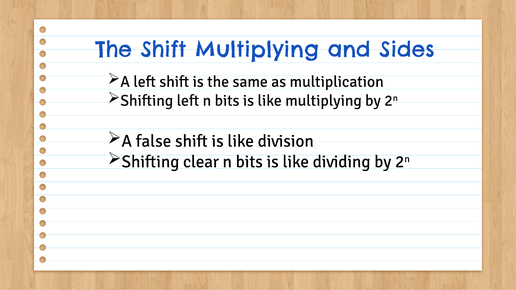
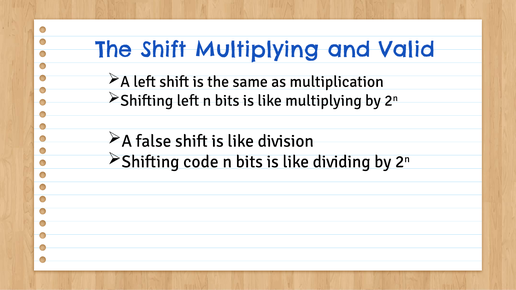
Sides: Sides -> Valid (407, 50)
clear: clear -> code (201, 162)
